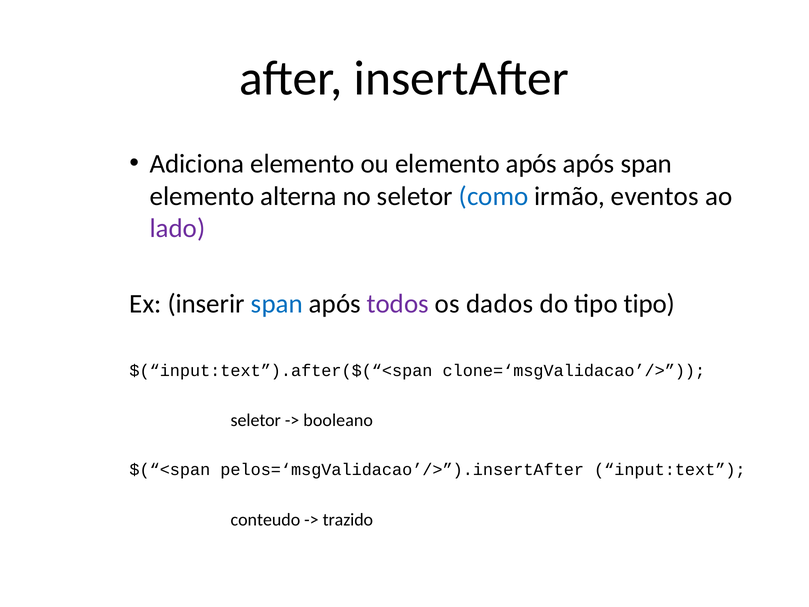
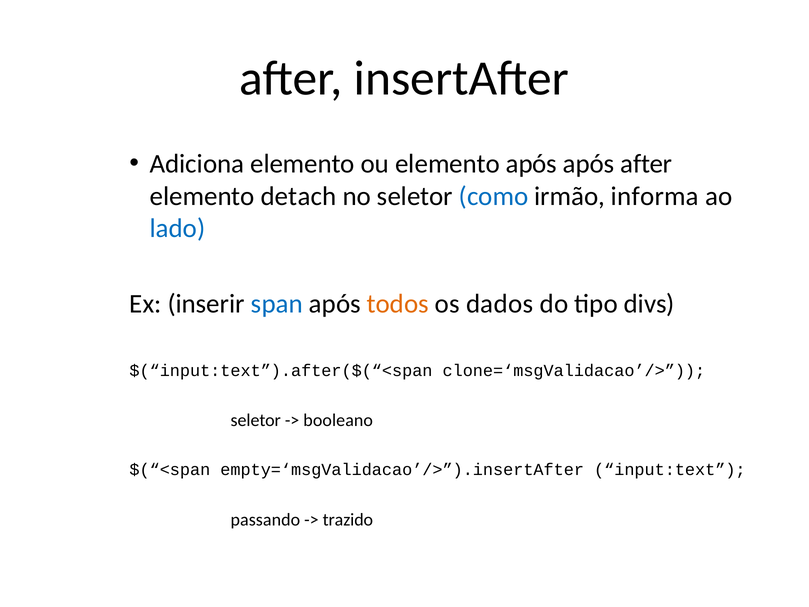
após span: span -> after (646, 164)
alterna: alterna -> detach (298, 196)
eventos: eventos -> informa (655, 196)
lado colour: purple -> blue (177, 228)
todos colour: purple -> orange (398, 304)
tipo tipo: tipo -> divs (649, 304)
pelos=‘msgValidacao’/>”).insertAfter: pelos=‘msgValidacao’/>”).insertAfter -> empty=‘msgValidacao’/>”).insertAfter (402, 470)
conteudo: conteudo -> passando (265, 519)
